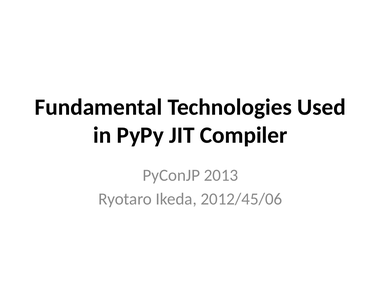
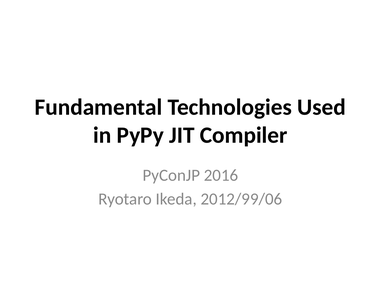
2013: 2013 -> 2016 (221, 175)
2012/45/06: 2012/45/06 -> 2012/99/06 (241, 199)
